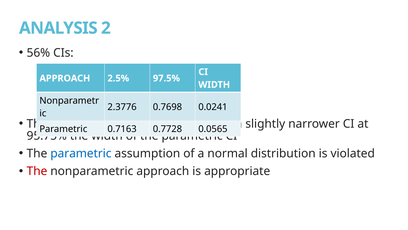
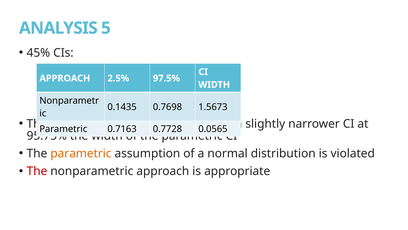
2: 2 -> 5 (106, 28)
56%: 56% -> 45% (38, 53)
2.3776: 2.3776 -> 0.1435 (122, 107)
0.0241: 0.0241 -> 1.5673 (213, 107)
parametric colour: blue -> orange (81, 153)
